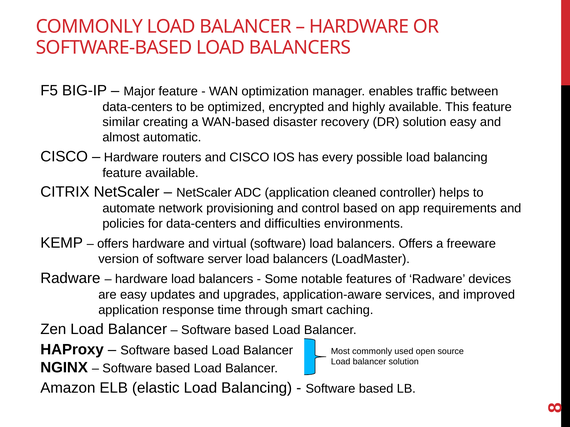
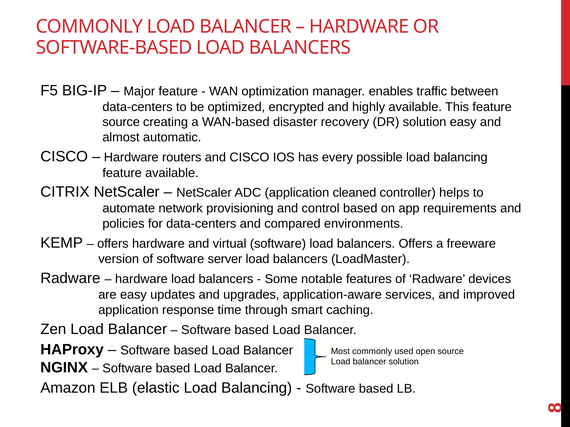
similar: similar -> source (121, 122)
difficulties: difficulties -> compared (292, 224)
